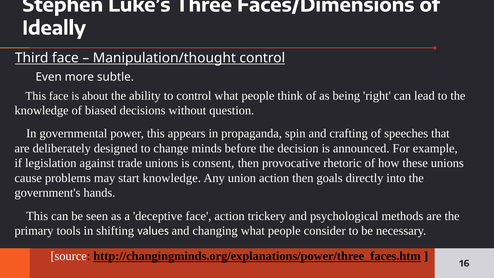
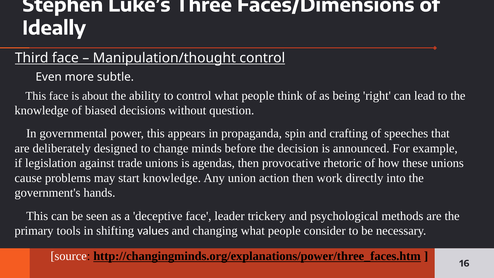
consent: consent -> agendas (214, 163)
goals: goals -> work (330, 178)
face action: action -> leader (230, 216)
